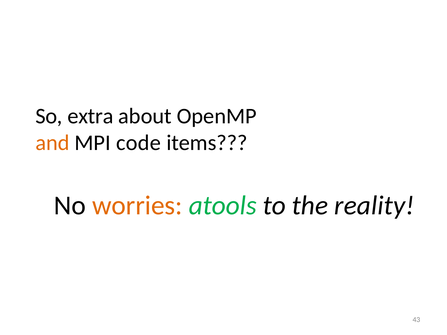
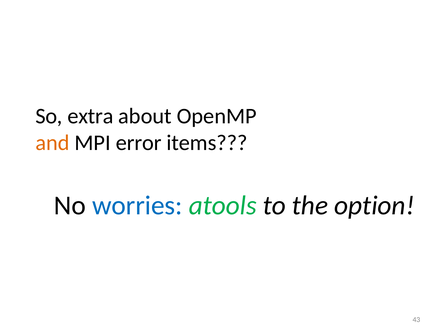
code: code -> error (139, 143)
worries colour: orange -> blue (137, 206)
reality: reality -> option (374, 206)
